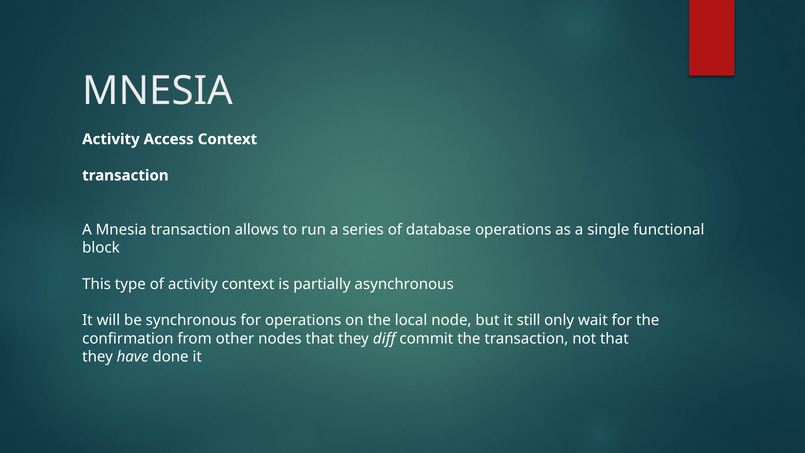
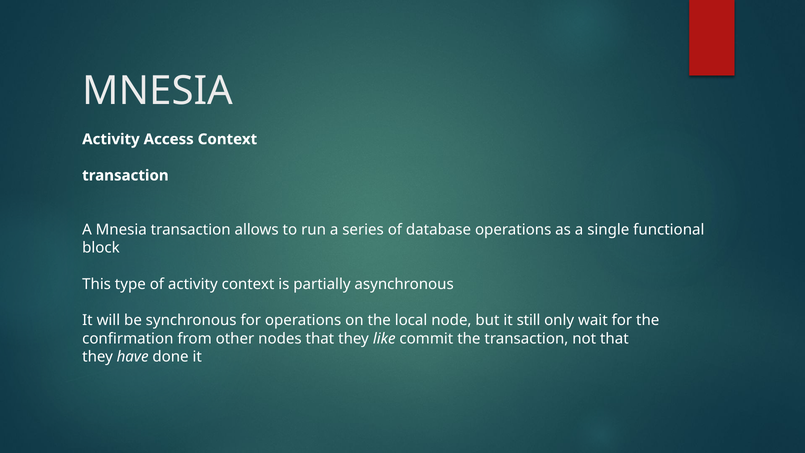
diff: diff -> like (384, 338)
